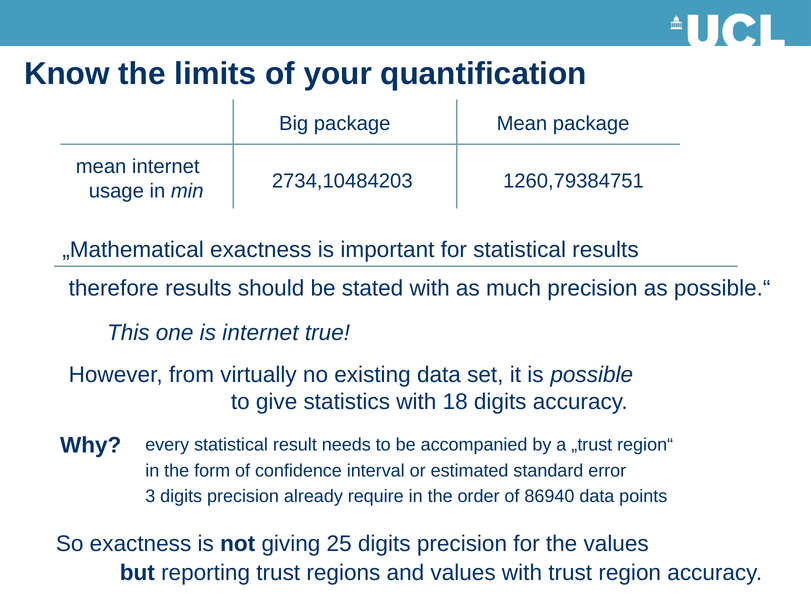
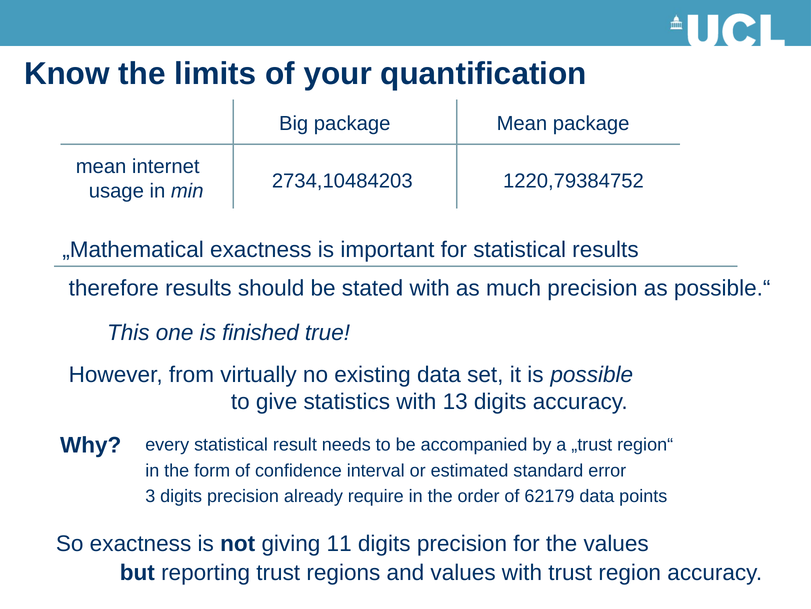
1260,79384751: 1260,79384751 -> 1220,79384752 (573, 181)
is internet: internet -> finished (261, 333)
18: 18 -> 13 (455, 401)
86940: 86940 -> 62179 (549, 496)
25: 25 -> 11 (339, 543)
